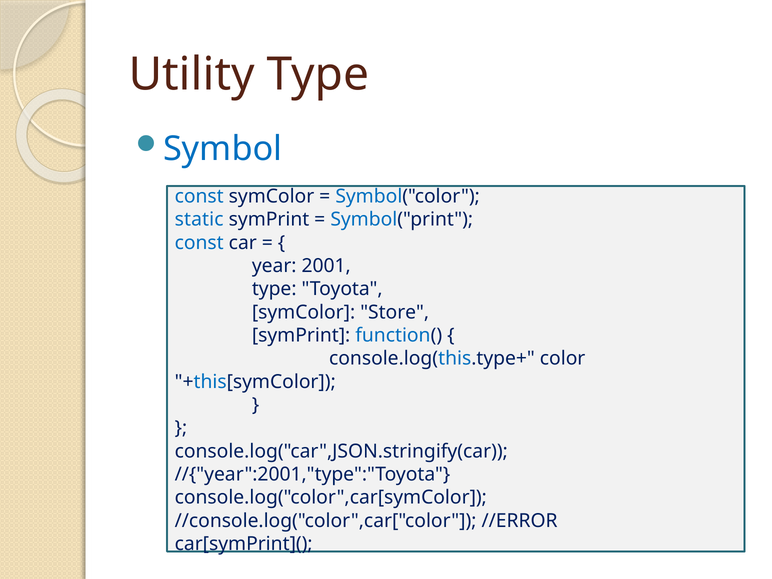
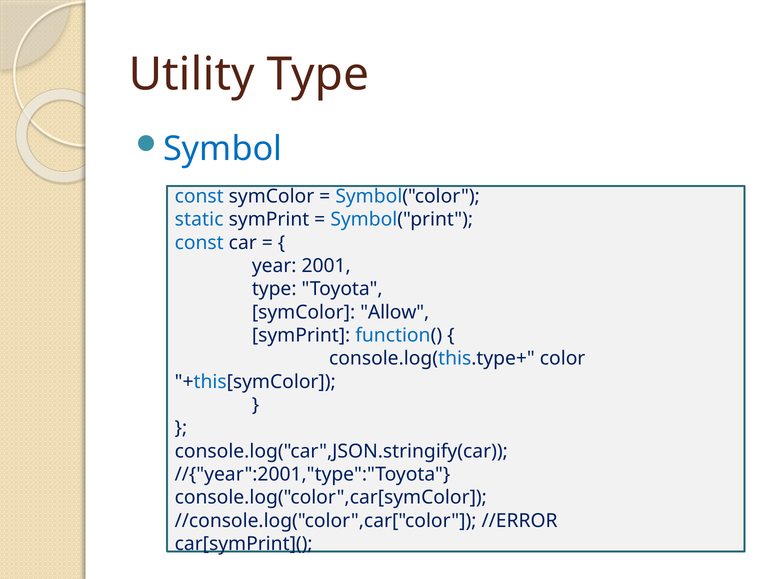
Store: Store -> Allow (395, 312)
